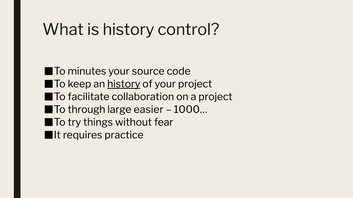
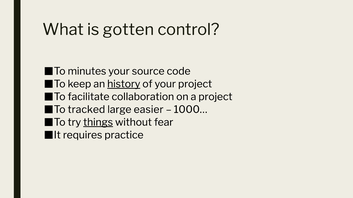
is history: history -> gotten (128, 30)
through: through -> tracked (86, 110)
things underline: none -> present (98, 123)
